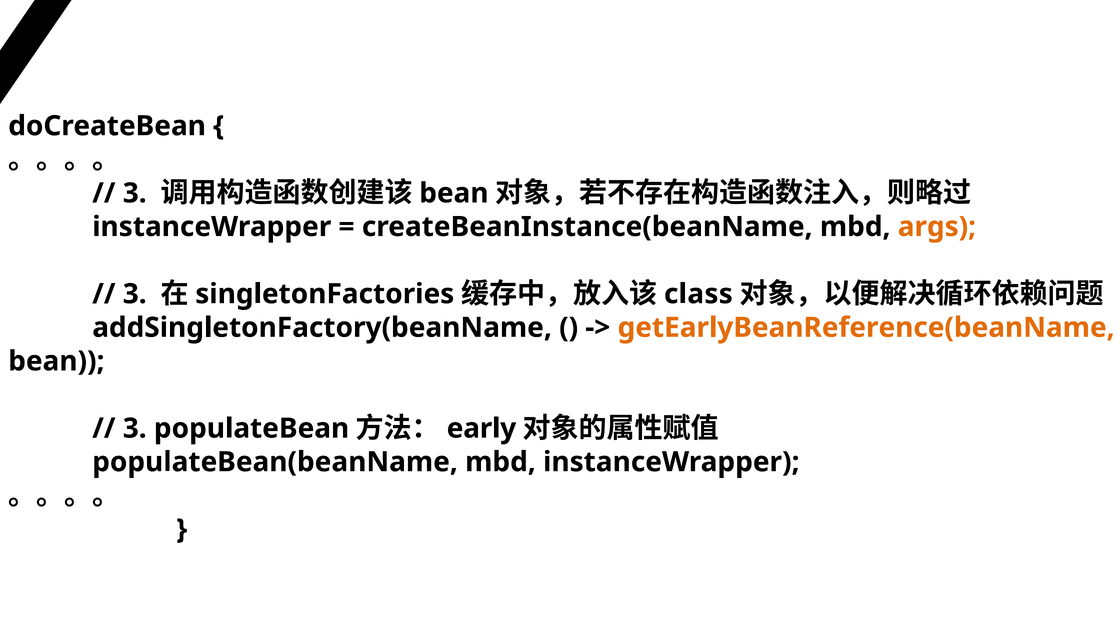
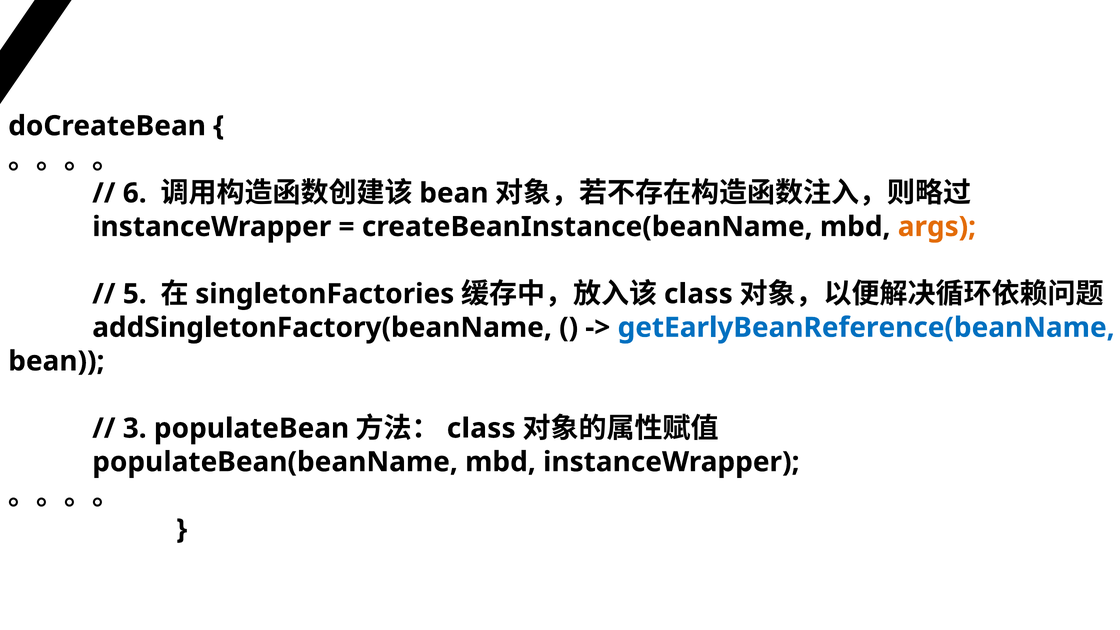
3: 3 -> 6 (135, 193)
3: 3 -> 5 (135, 294)
getEarlyBeanReference(beanName colour: orange -> blue (866, 328)
early: early -> class (481, 428)
